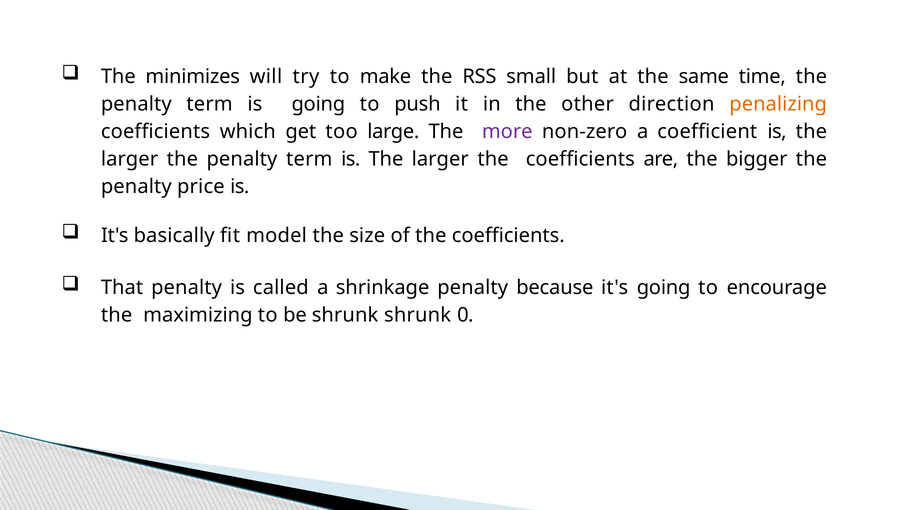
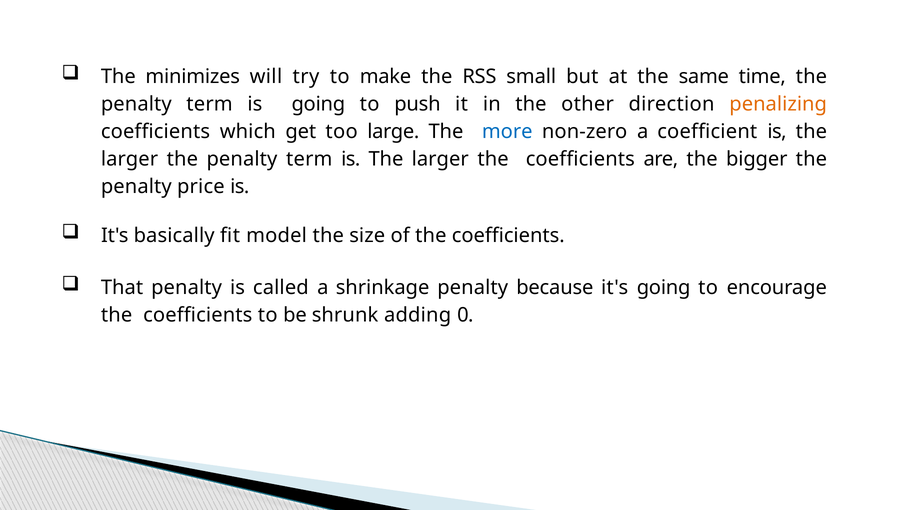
more colour: purple -> blue (507, 132)
maximizing: maximizing -> coefﬁcients (198, 315)
shrunk shrunk: shrunk -> adding (418, 315)
